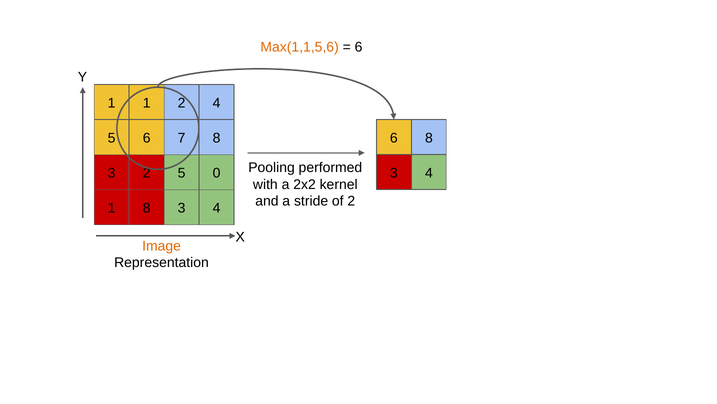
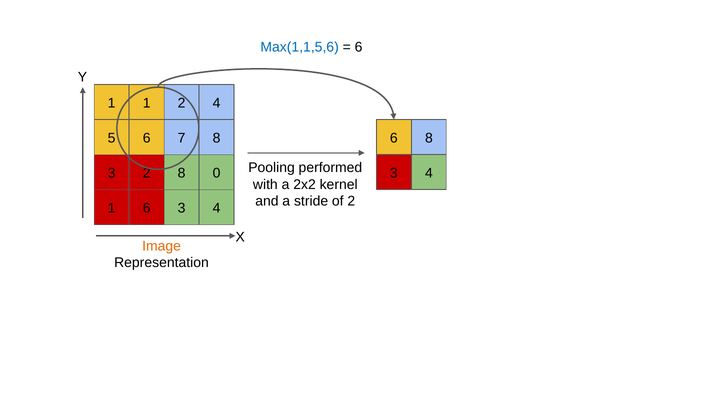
Max(1,1,5,6 colour: orange -> blue (300, 47)
2 5: 5 -> 8 (182, 173)
1 8: 8 -> 6 (147, 208)
